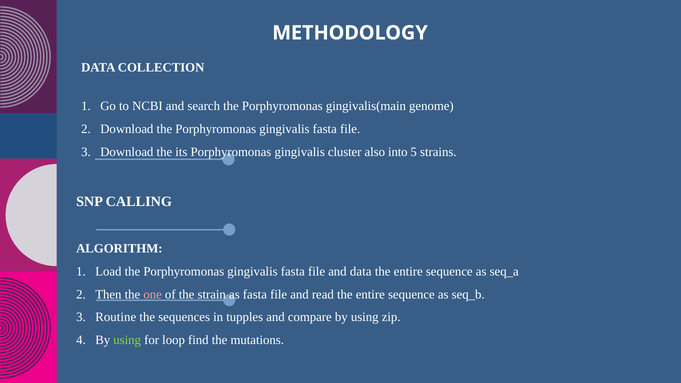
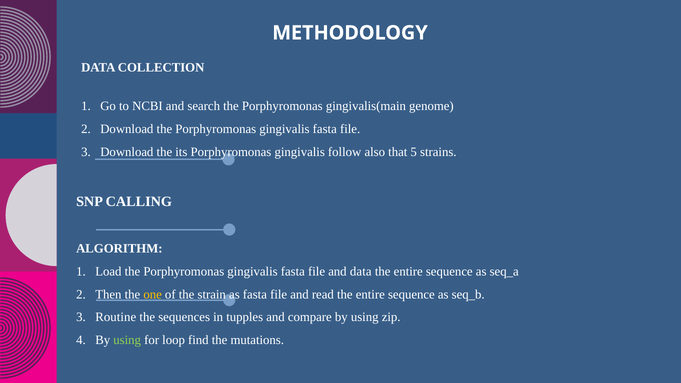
cluster: cluster -> follow (345, 152)
into: into -> that (398, 152)
one colour: pink -> yellow (153, 294)
